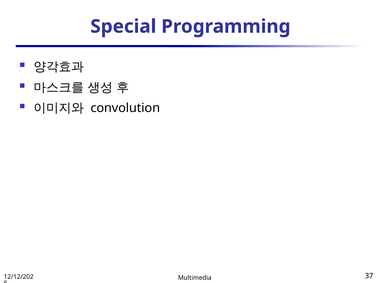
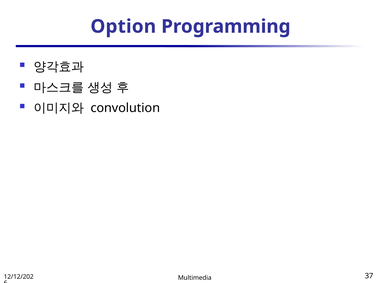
Special: Special -> Option (123, 26)
